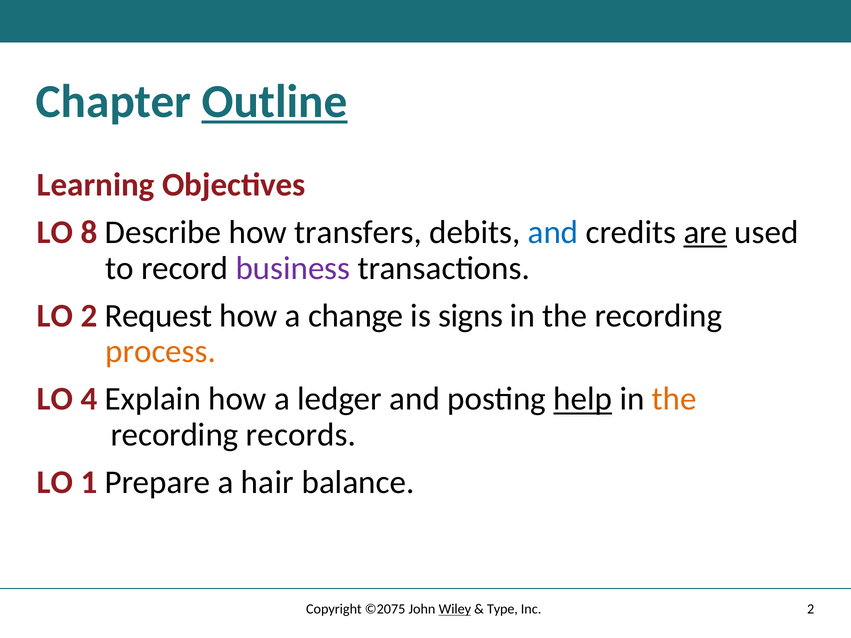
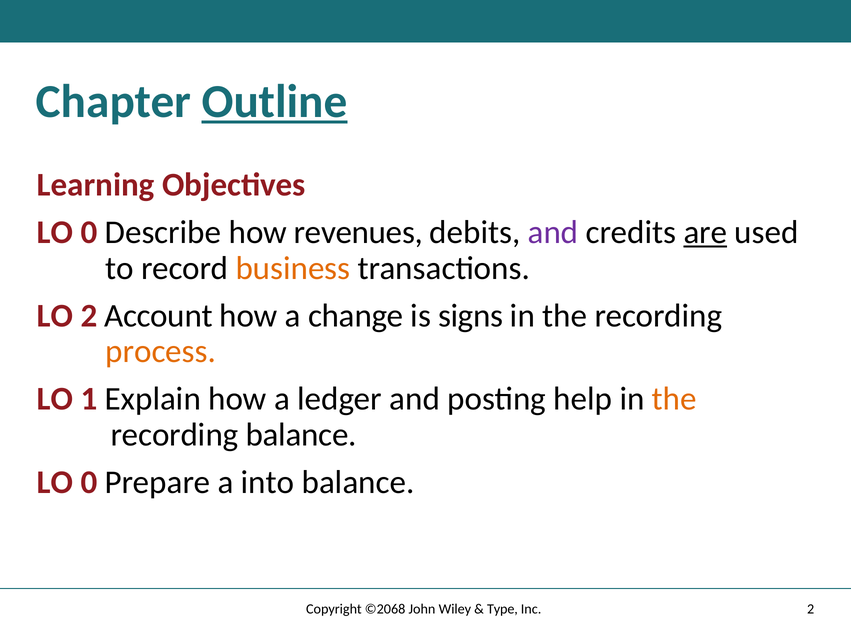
8: 8 -> 0 (89, 233)
transfers: transfers -> revenues (358, 233)
and colour: blue -> purple (553, 233)
business colour: purple -> orange (293, 268)
Request: Request -> Account (158, 316)
4: 4 -> 1 (89, 399)
help underline: present -> none (583, 399)
recording records: records -> balance (301, 435)
1: 1 -> 0 (89, 483)
hair: hair -> into (268, 483)
©2075: ©2075 -> ©2068 (385, 609)
Wiley underline: present -> none (455, 609)
